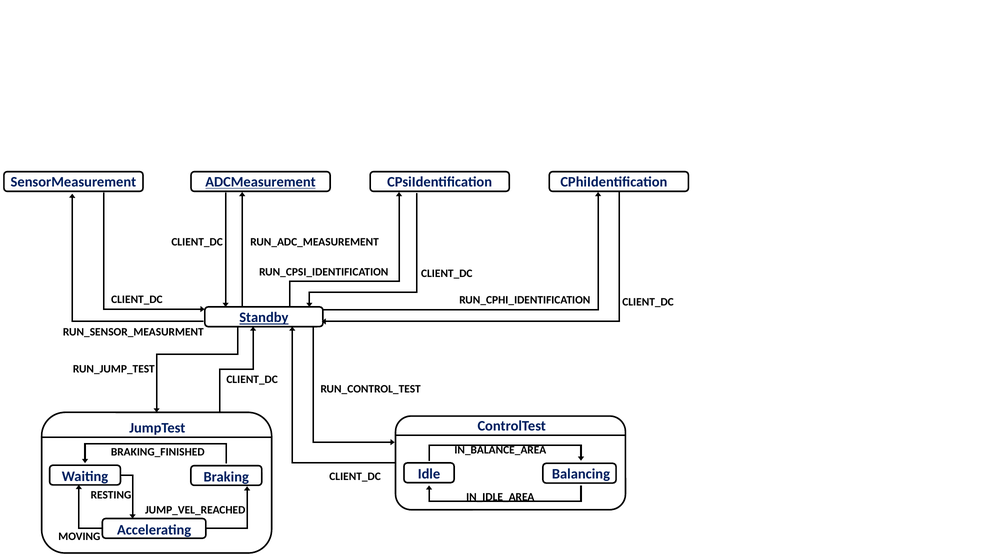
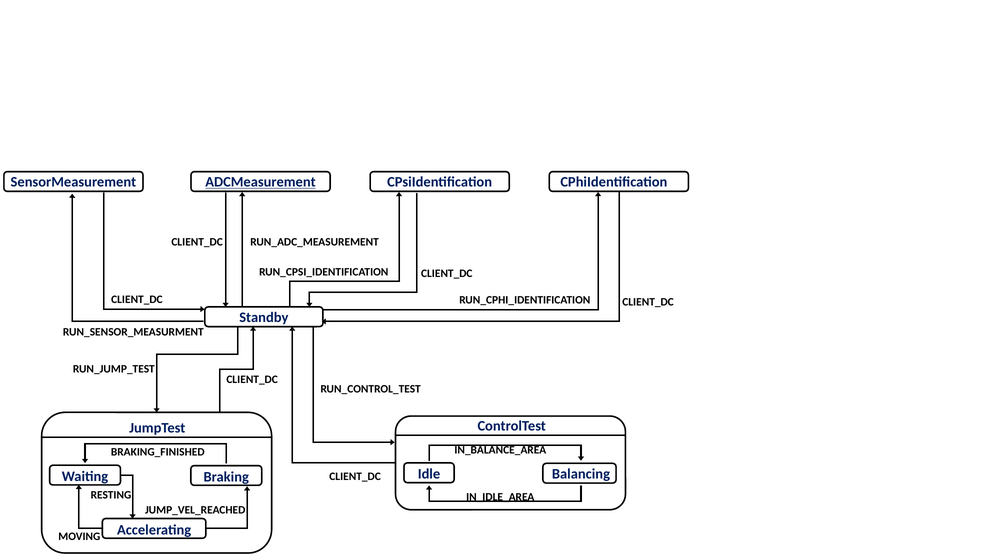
Standby underline: present -> none (264, 318)
